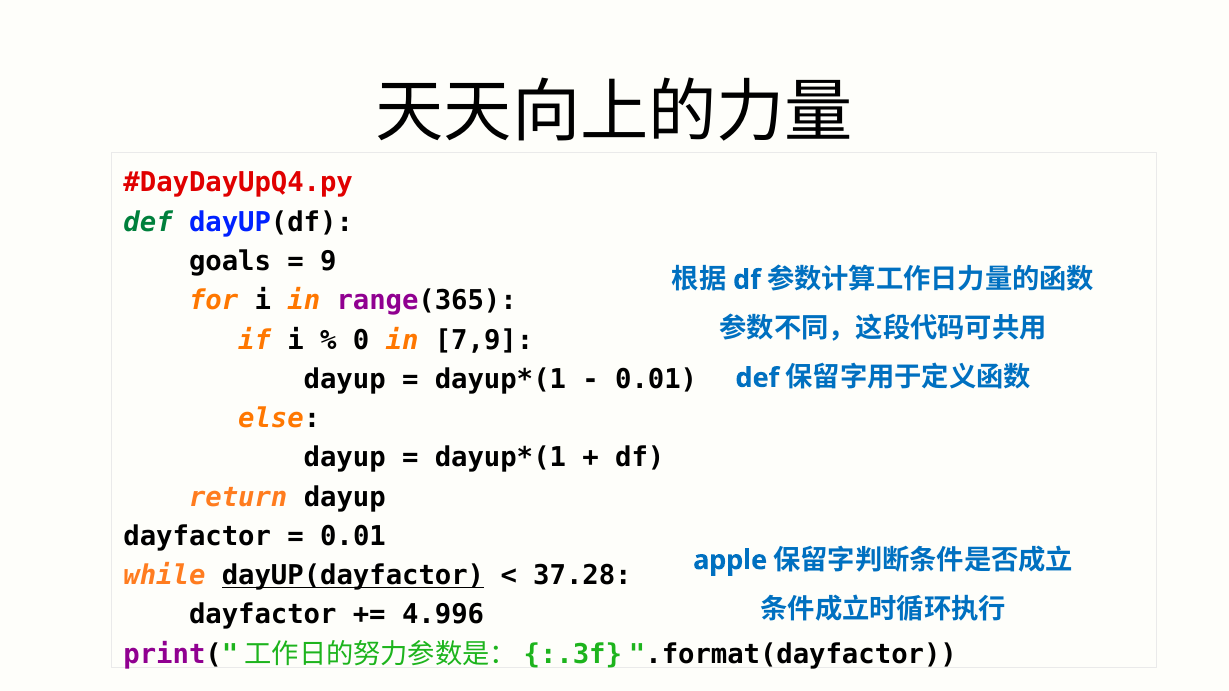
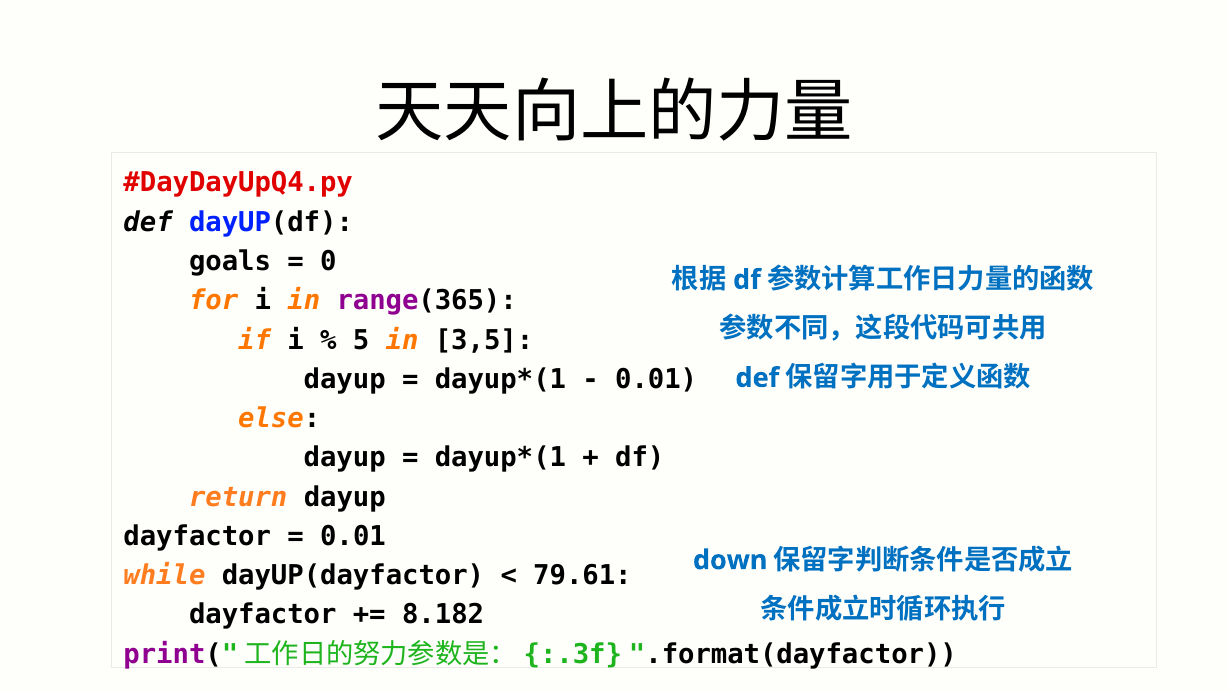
def colour: green -> black (148, 222)
9: 9 -> 0 (328, 262)
0: 0 -> 5 (361, 340)
7,9: 7,9 -> 3,5 (484, 340)
apple: apple -> down (730, 560)
dayUP(dayfactor underline: present -> none (353, 576)
37.28: 37.28 -> 79.61 (582, 576)
4.996: 4.996 -> 8.182 (443, 615)
